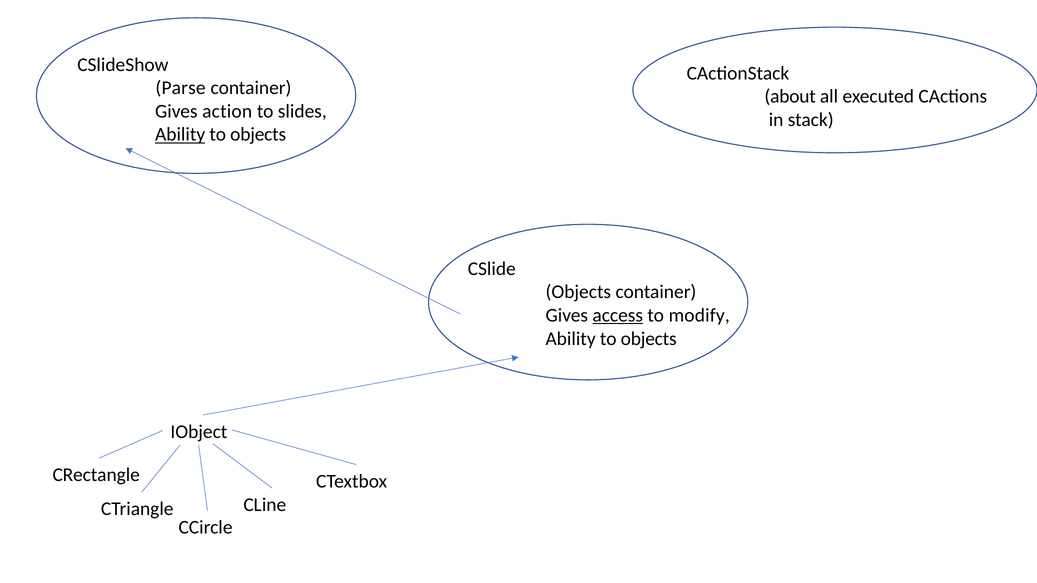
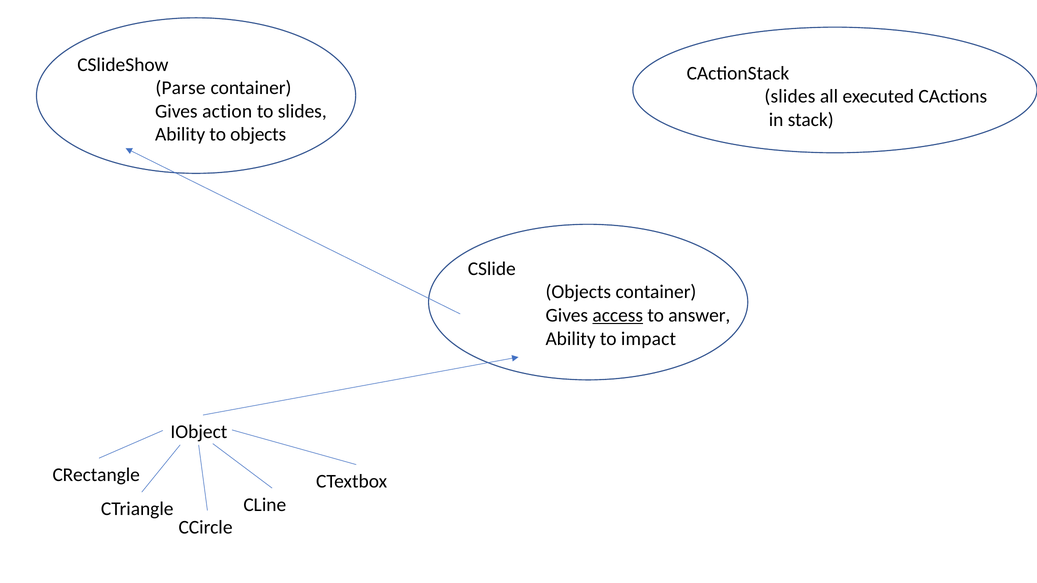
about: about -> slides (790, 97)
Ability underline: present -> none (180, 135)
modify: modify -> answer (699, 315)
objects: objects -> impact (648, 339)
